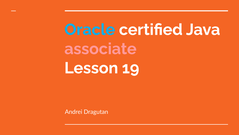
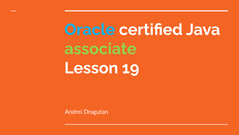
associate colour: pink -> light green (100, 49)
